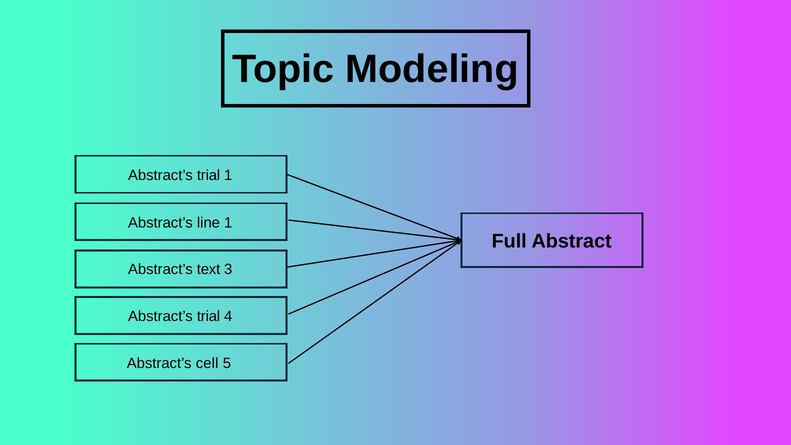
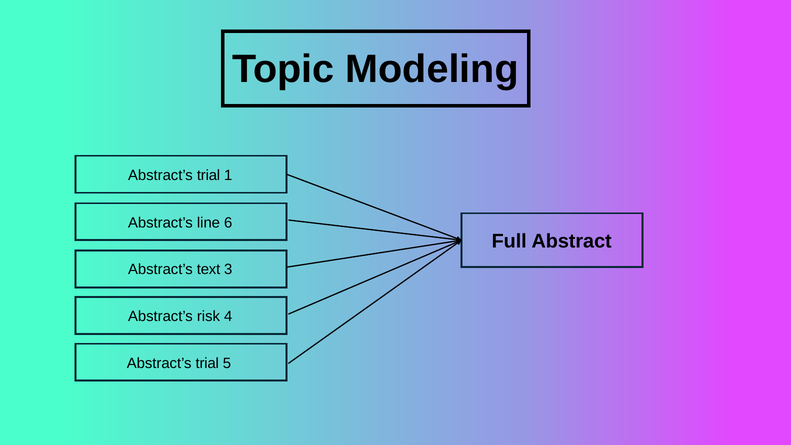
line 1: 1 -> 6 (228, 223)
trial: trial -> risk (208, 316)
cell: cell -> trial (207, 363)
